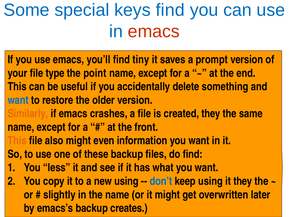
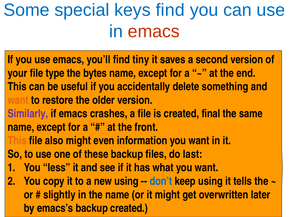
prompt: prompt -> second (212, 60)
point: point -> bytes (95, 73)
want colour: blue -> orange (18, 100)
Similarly colour: orange -> purple (28, 114)
created they: they -> final (211, 114)
do find: find -> last (193, 154)
it they: they -> tells (243, 181)
backup creates: creates -> created (129, 208)
